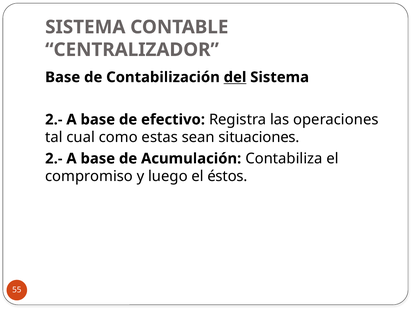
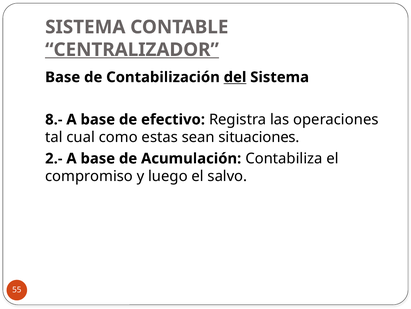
CENTRALIZADOR underline: none -> present (132, 50)
2.-: 2.- -> 8.- (54, 119)
éstos: éstos -> salvo (227, 176)
